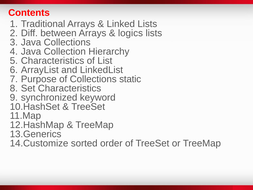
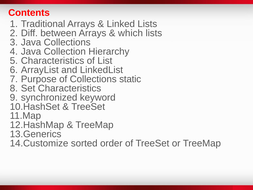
logics: logics -> which (130, 33)
